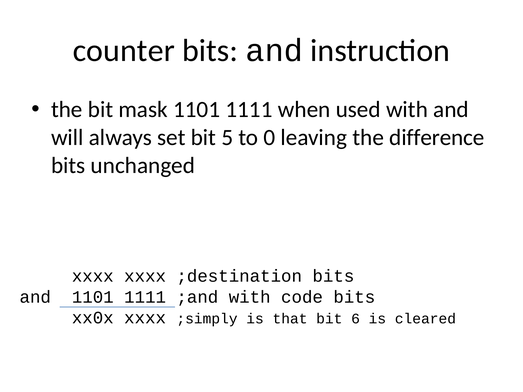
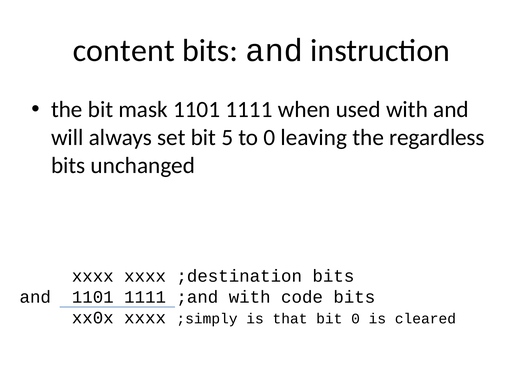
counter: counter -> content (124, 51)
difference: difference -> regardless (437, 138)
bit 6: 6 -> 0 (356, 319)
